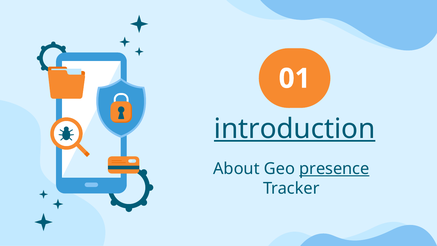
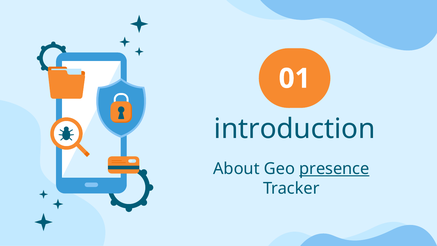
introduction underline: present -> none (295, 129)
